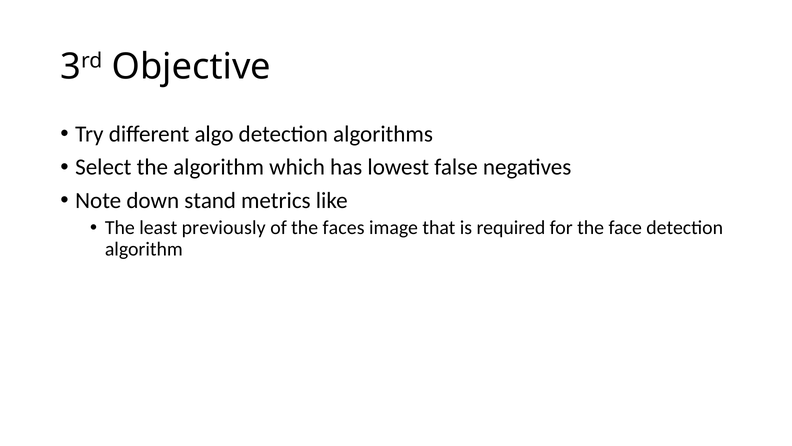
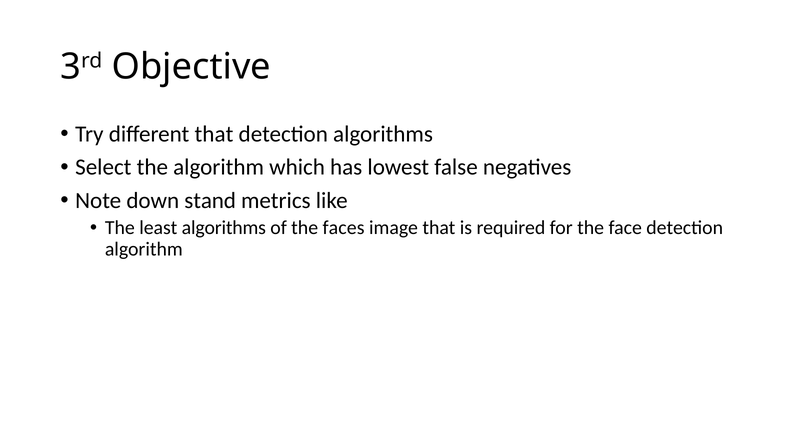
different algo: algo -> that (214, 134)
least previously: previously -> algorithms (224, 228)
